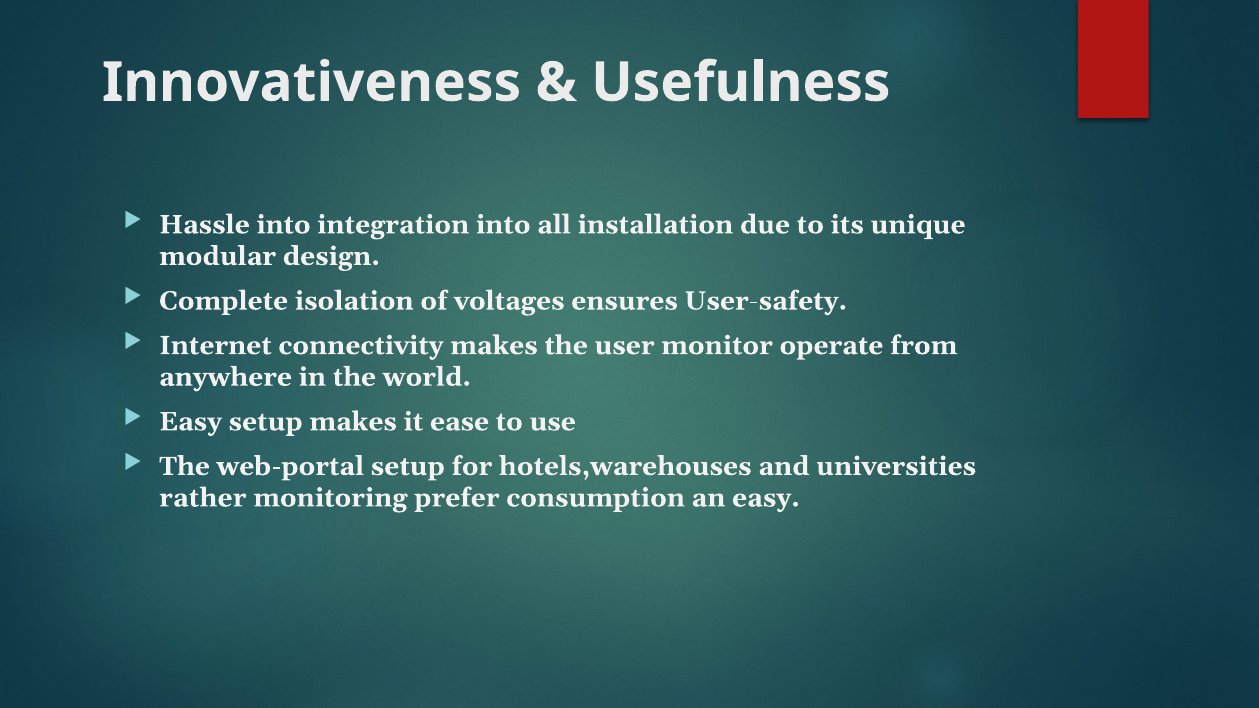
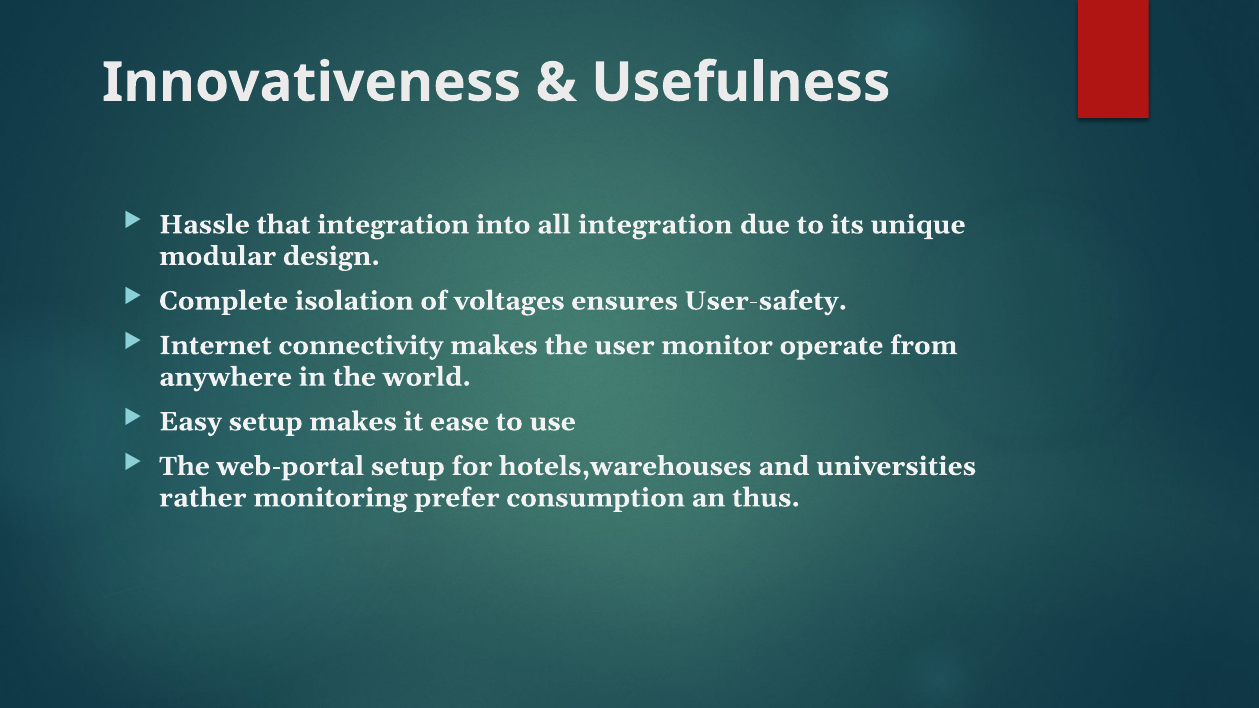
Hassle into: into -> that (283, 225)
all installation: installation -> integration (655, 225)
an easy: easy -> thus (766, 498)
